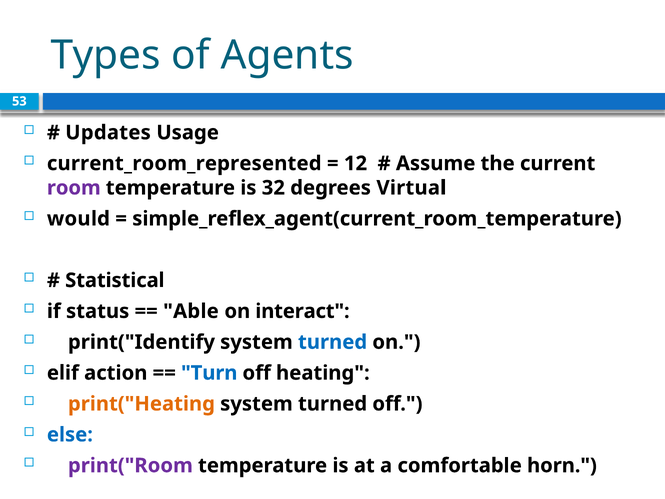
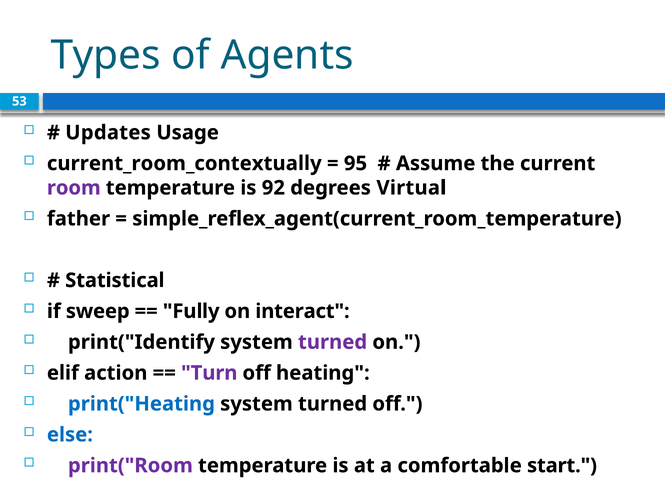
current_room_represented: current_room_represented -> current_room_contextually (184, 163)
12: 12 -> 95 (355, 163)
32: 32 -> 92 (273, 188)
would: would -> father (78, 219)
status: status -> sweep (98, 311)
Able: Able -> Fully (191, 311)
turned colour: blue -> purple (333, 342)
Turn colour: blue -> purple (209, 373)
print("Heating colour: orange -> blue (141, 404)
horn: horn -> start (562, 465)
